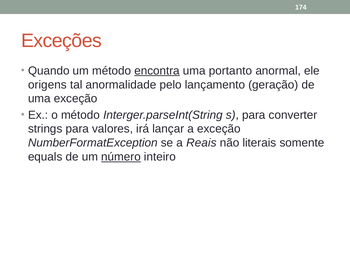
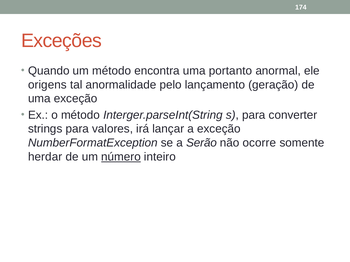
encontra underline: present -> none (157, 71)
Reais: Reais -> Serão (201, 143)
literais: literais -> ocorre (259, 143)
equals: equals -> herdar (45, 157)
